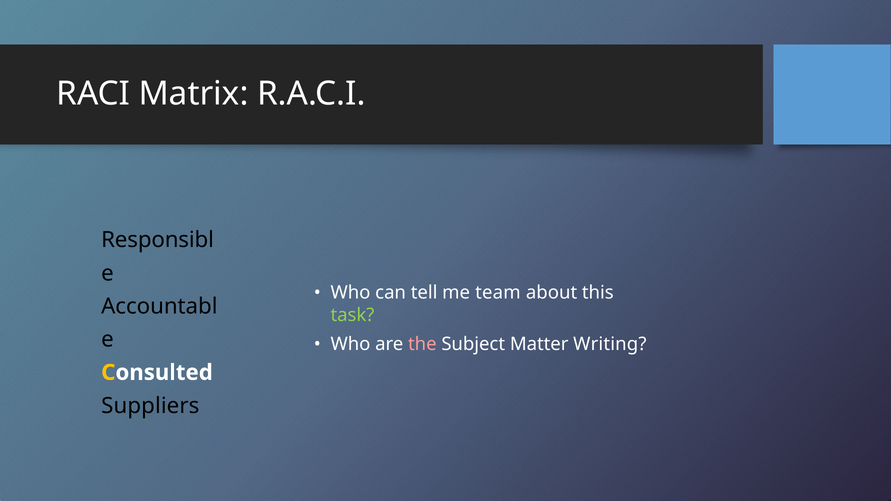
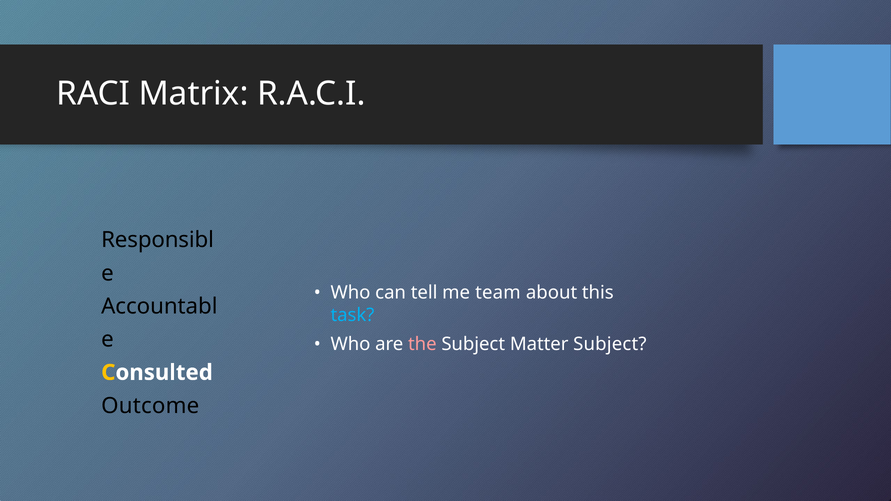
task colour: light green -> light blue (352, 315)
Matter Writing: Writing -> Subject (610, 344)
Suppliers: Suppliers -> Outcome (150, 406)
